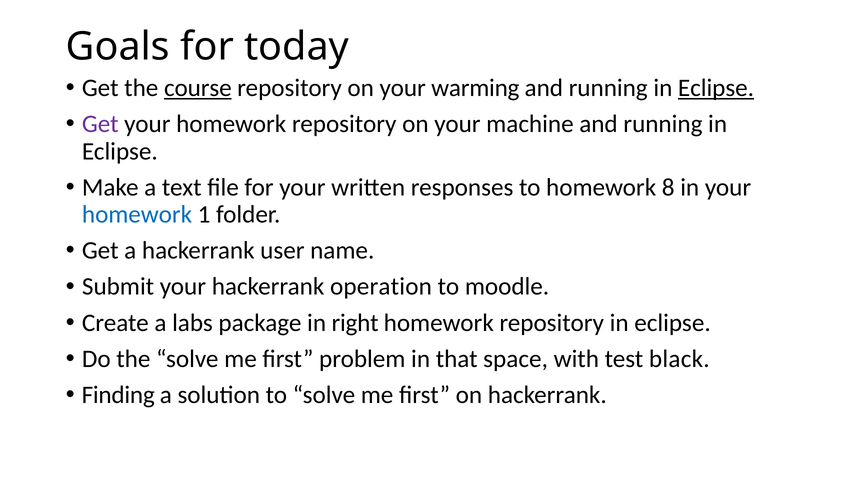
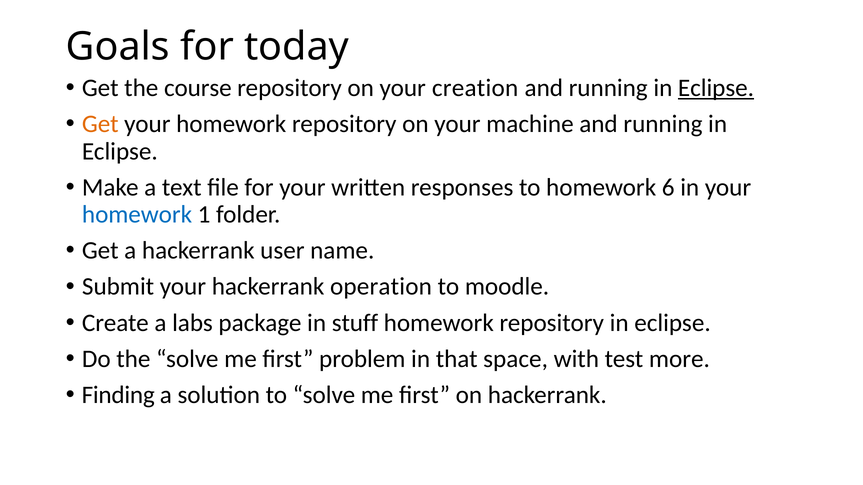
course underline: present -> none (198, 88)
warming: warming -> creation (475, 88)
Get colour: purple -> orange (100, 124)
8: 8 -> 6 (668, 188)
right: right -> stuff (355, 323)
black: black -> more (679, 359)
